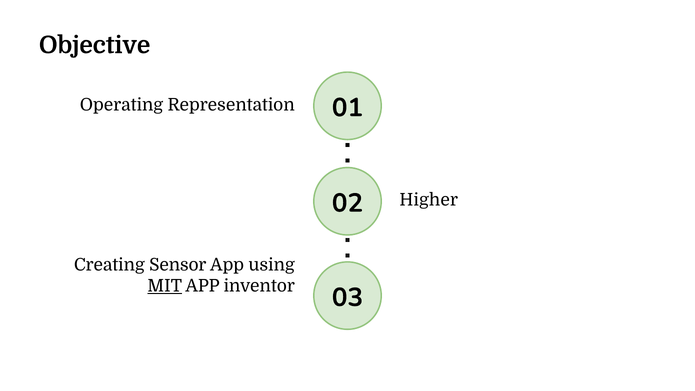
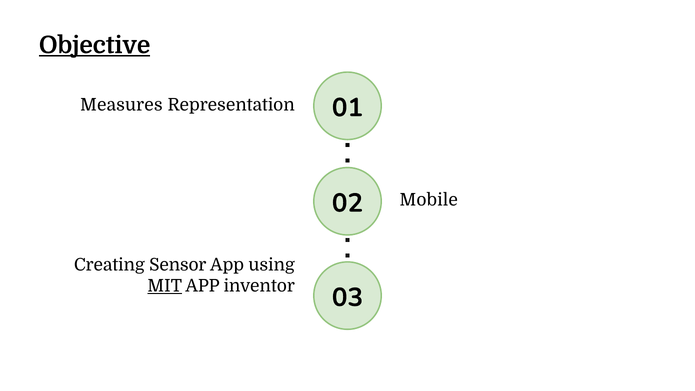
Objective underline: none -> present (95, 45)
Operating: Operating -> Measures (121, 105)
Higher: Higher -> Mobile (429, 200)
